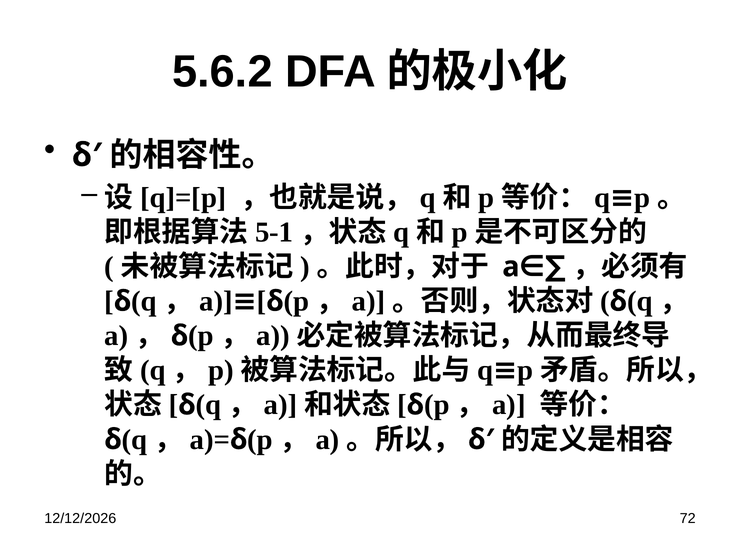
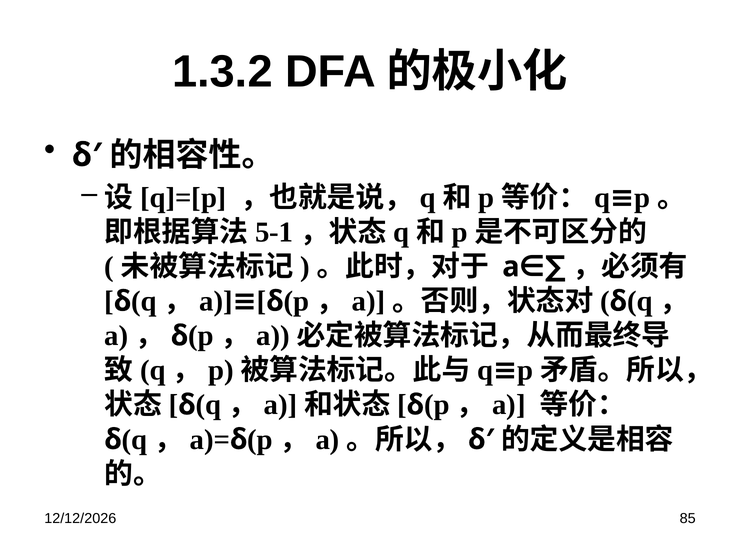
5.6.2: 5.6.2 -> 1.3.2 (222, 72)
72: 72 -> 85 (688, 519)
